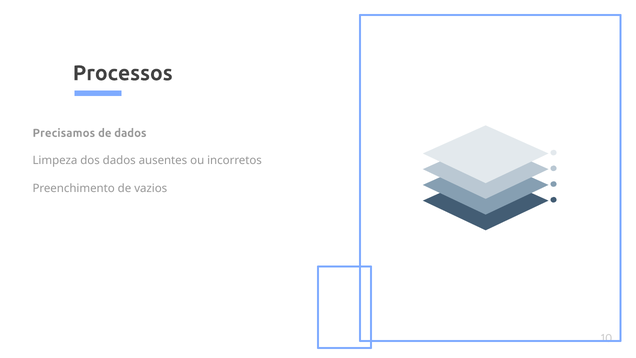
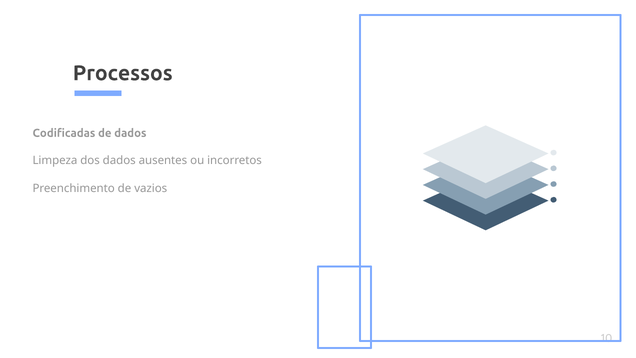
Precisamos: Precisamos -> Codificadas (64, 133)
